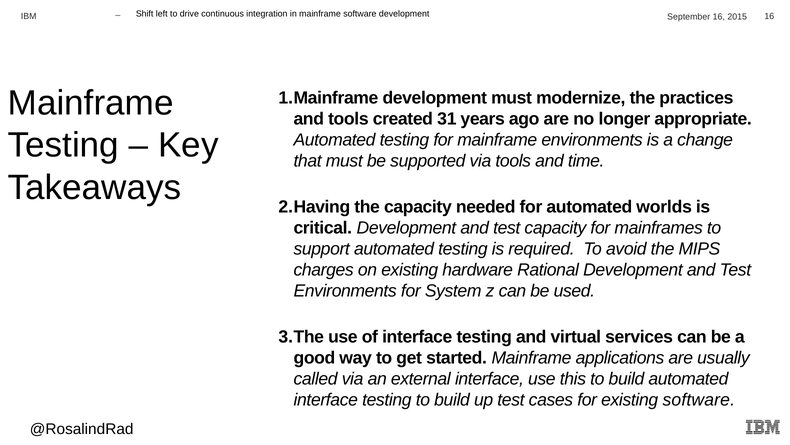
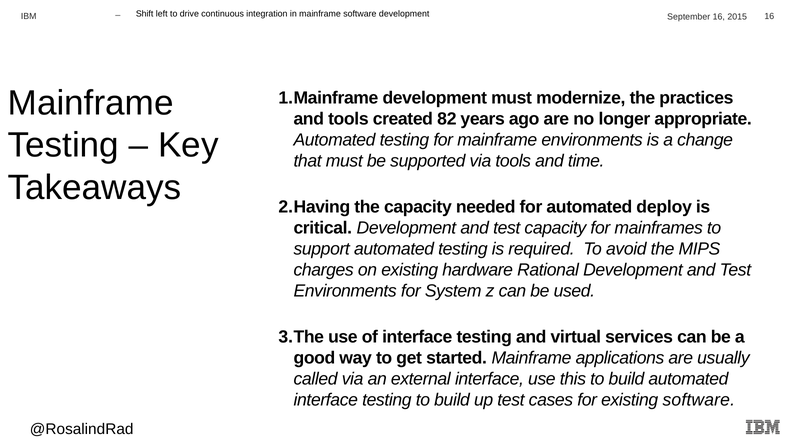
31: 31 -> 82 (447, 119)
worlds: worlds -> deploy (664, 206)
